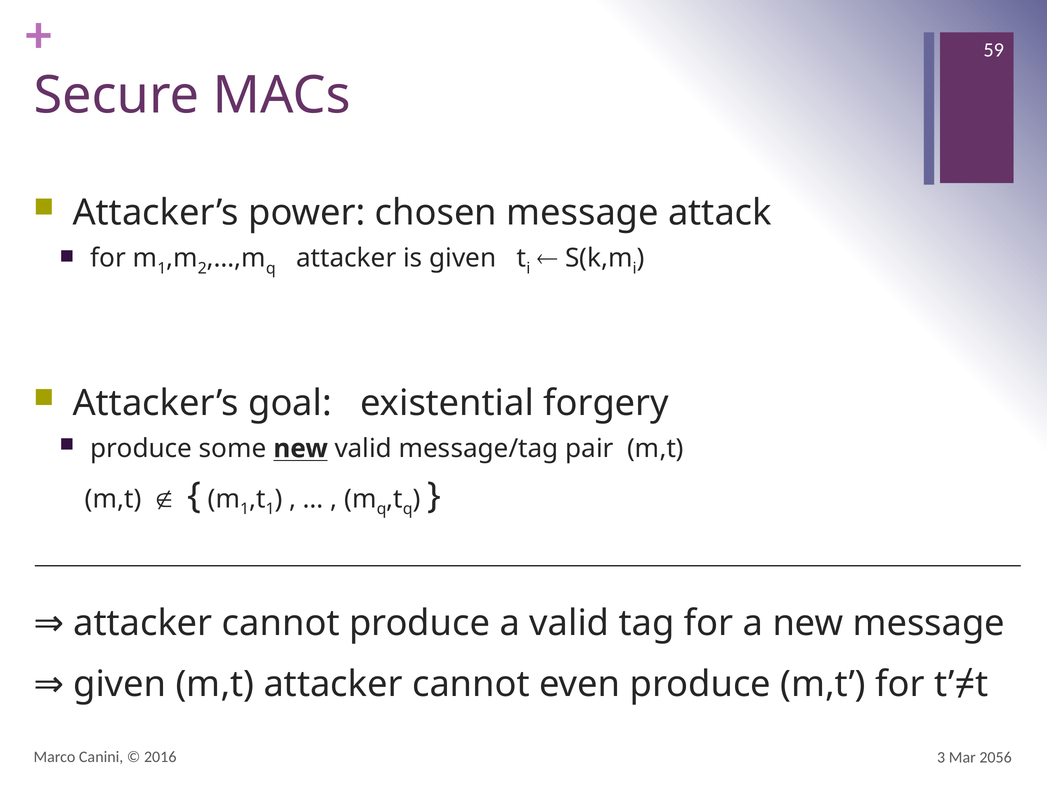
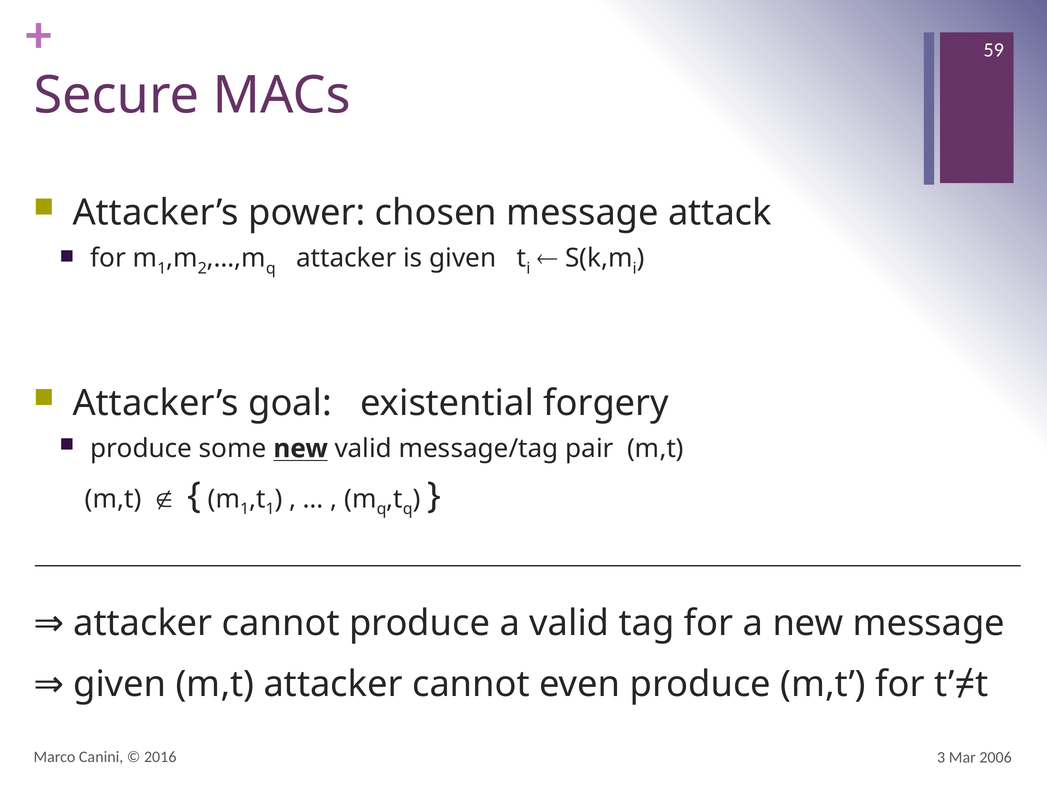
2056: 2056 -> 2006 (996, 757)
